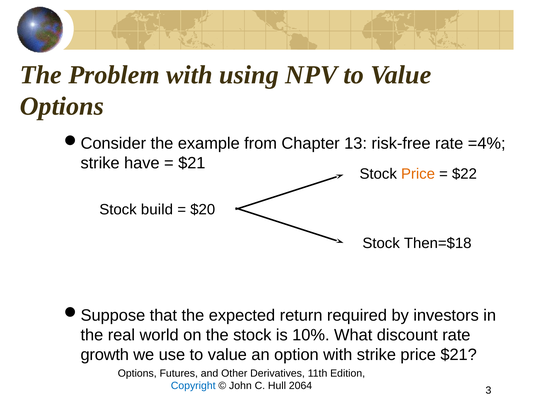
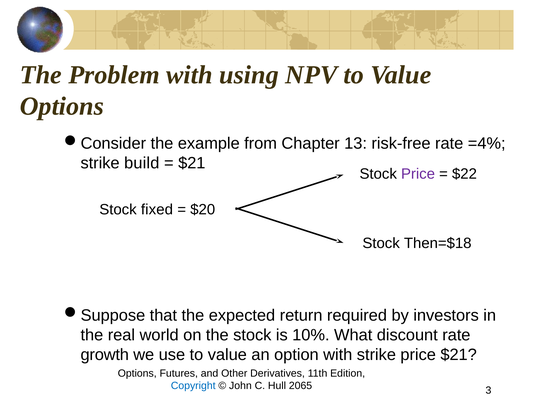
have: have -> build (142, 163)
Price colour: orange -> purple (418, 174)
build: build -> fixed (157, 210)
2064: 2064 -> 2065 (301, 386)
